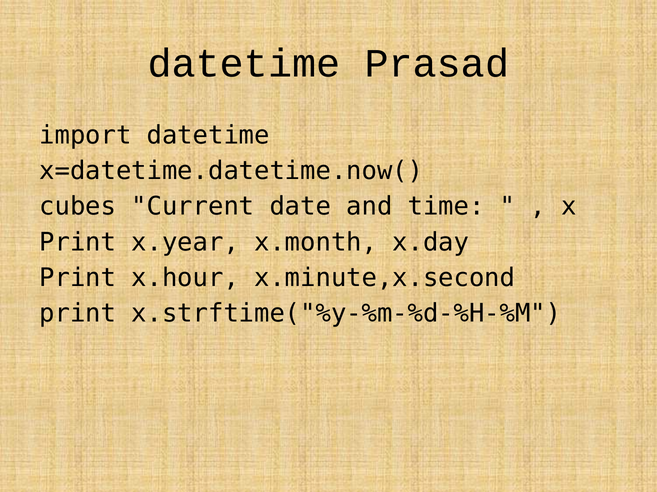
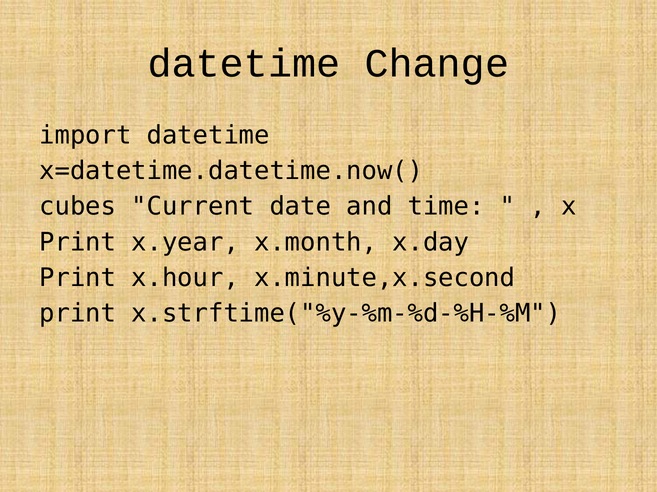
Prasad: Prasad -> Change (437, 64)
